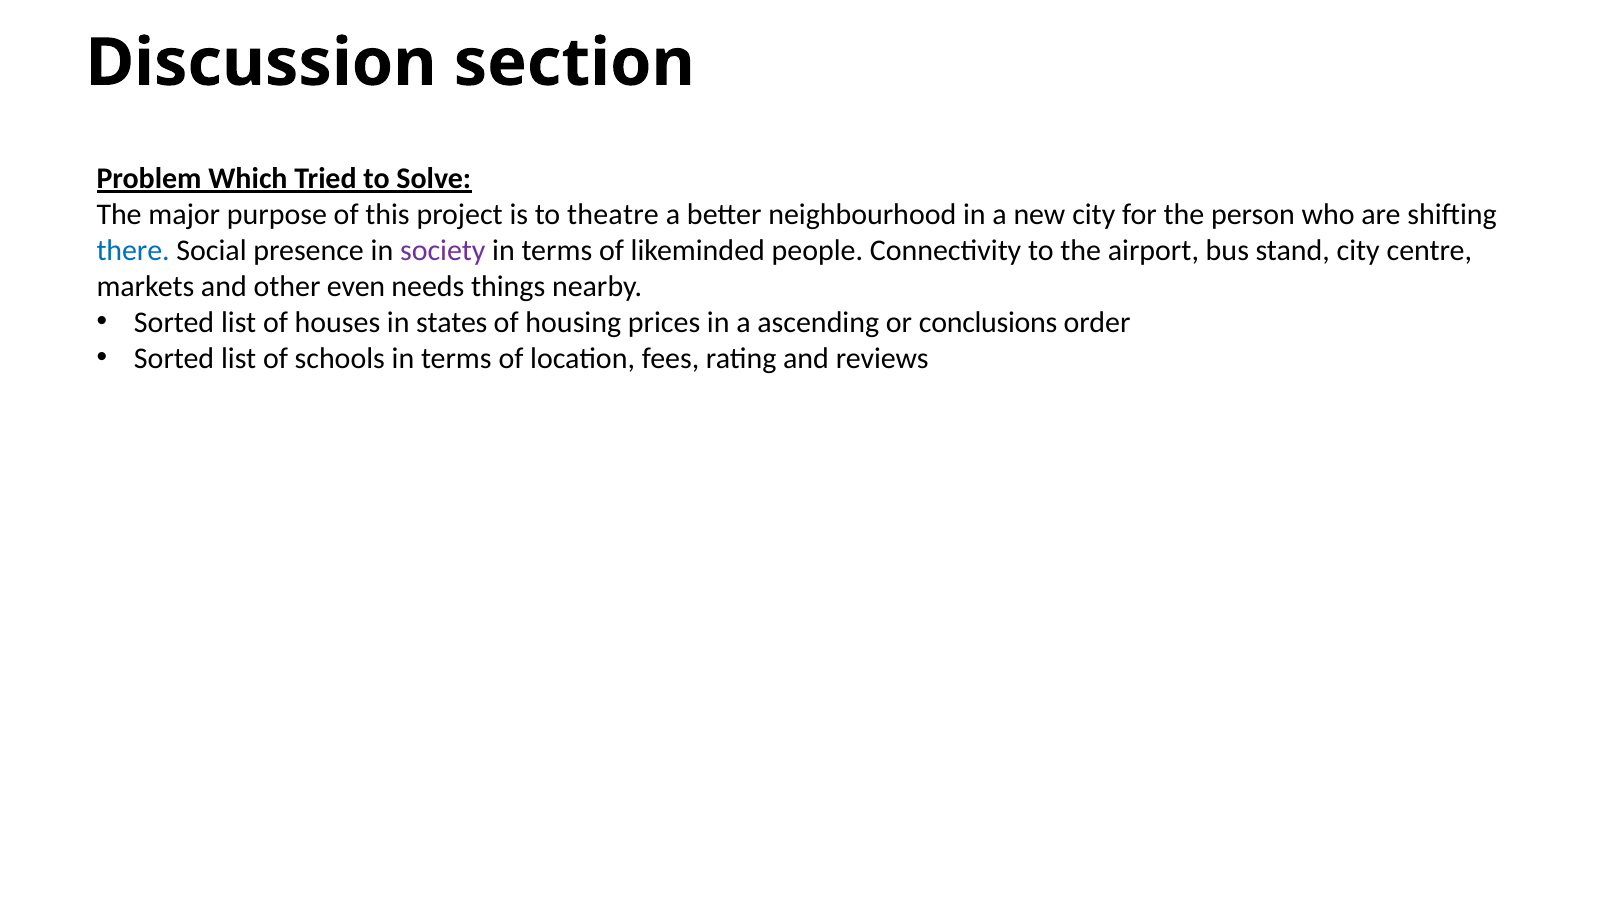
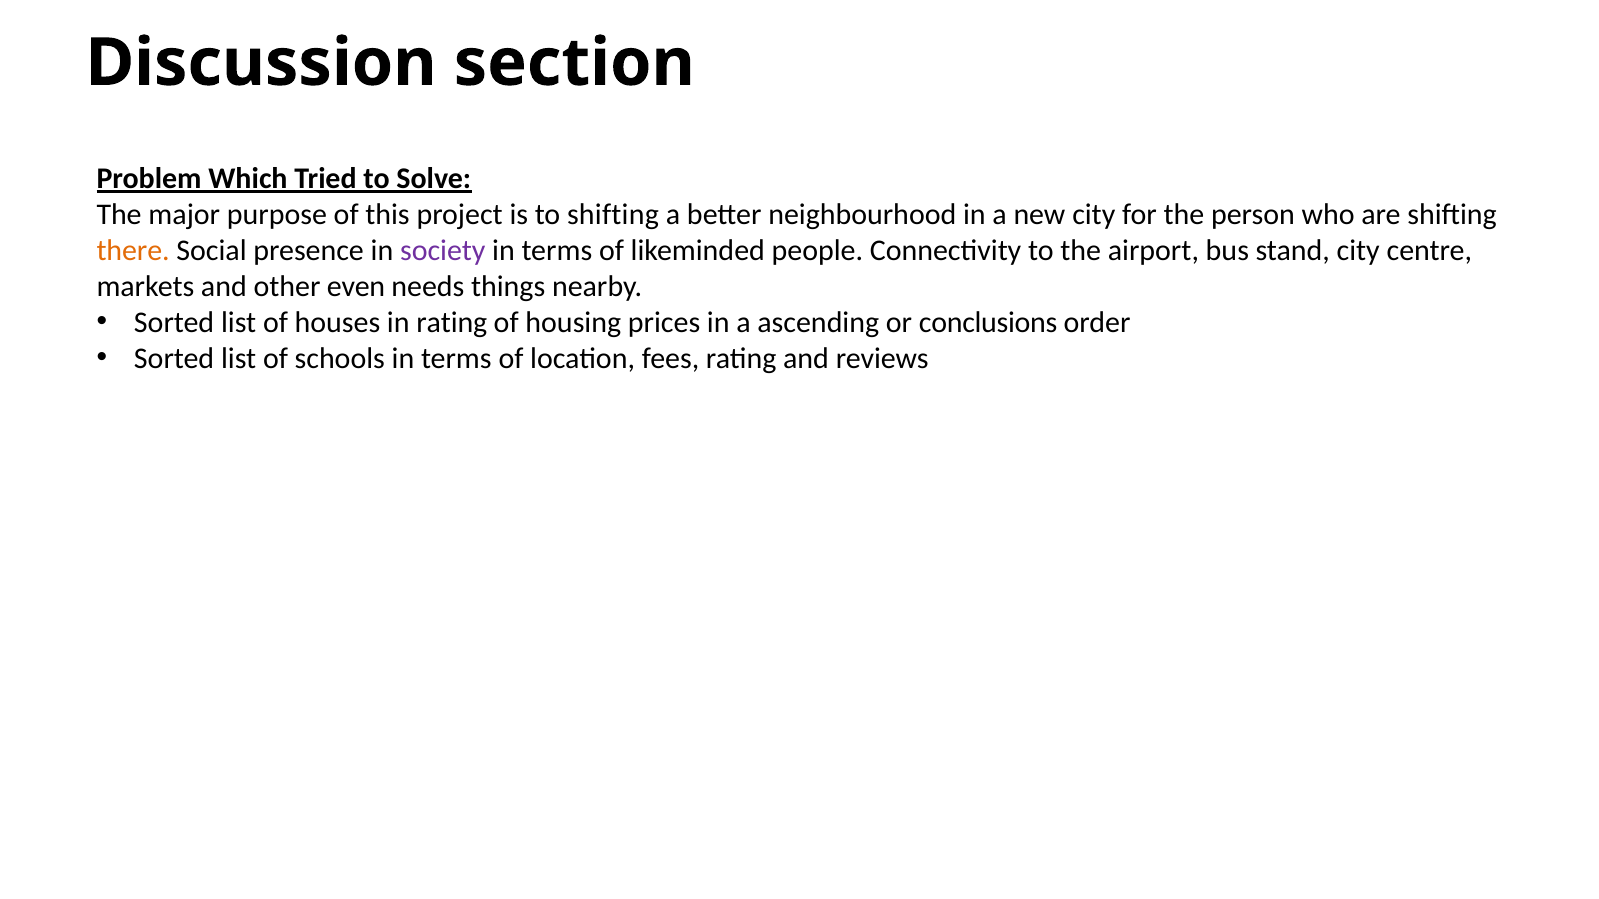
to theatre: theatre -> shifting (613, 215)
there colour: blue -> orange (133, 251)
in states: states -> rating (452, 323)
